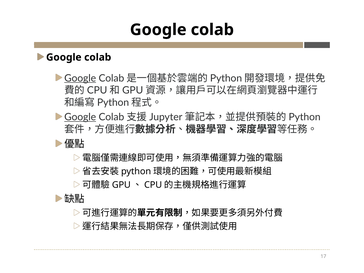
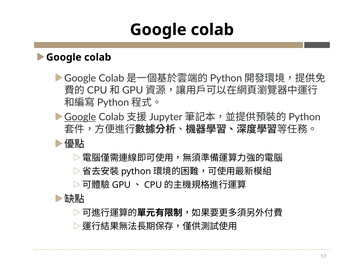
Google underline: present -> none (80, 78)
